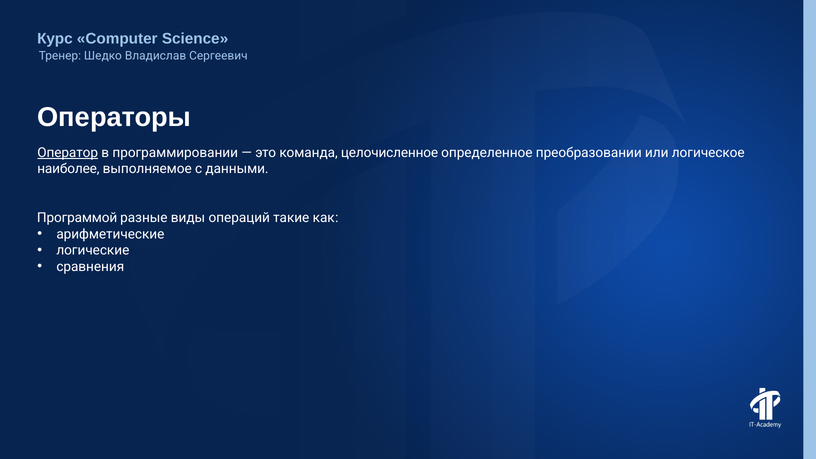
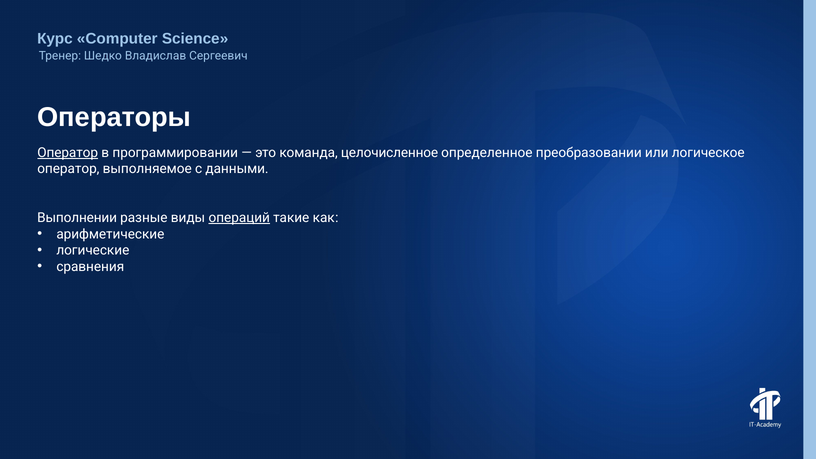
наиболее: наиболее -> оператор (68, 169)
Программой: Программой -> Выполнении (77, 218)
операций underline: none -> present (239, 218)
